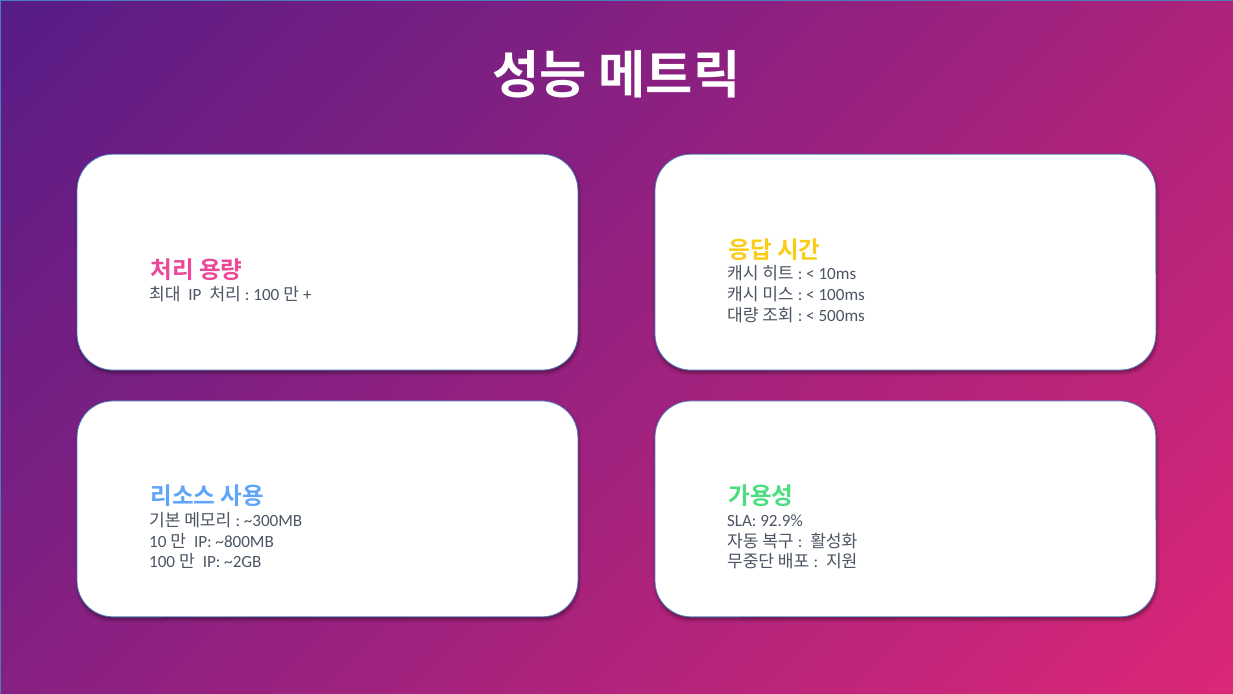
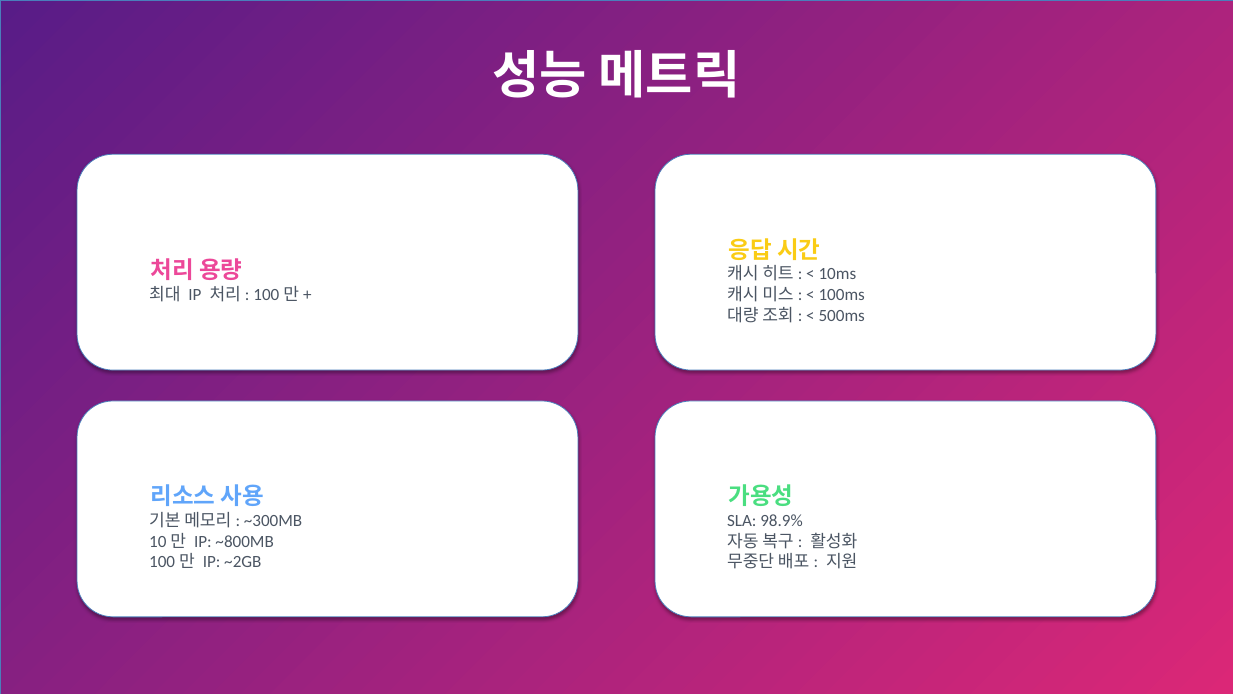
92.9%: 92.9% -> 98.9% (782, 521)
